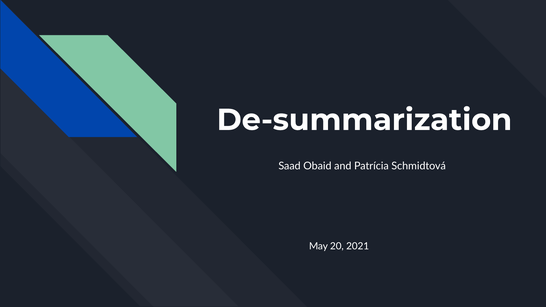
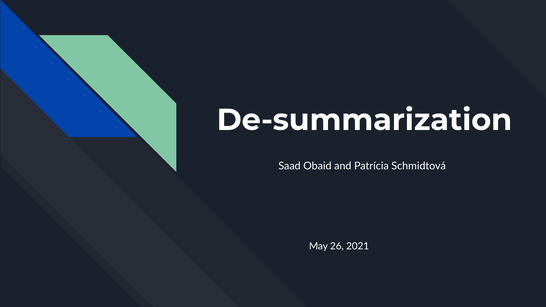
20: 20 -> 26 (337, 246)
